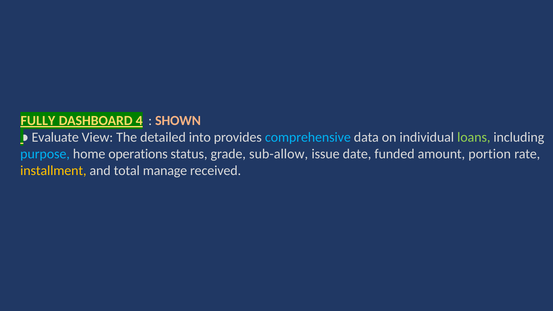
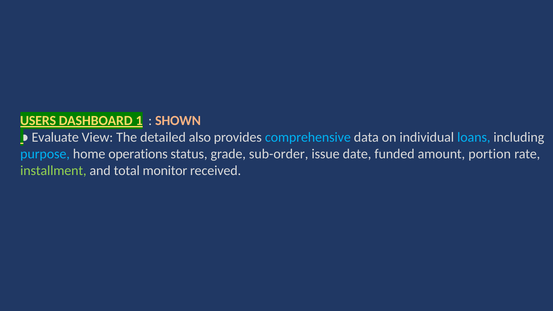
FULLY: FULLY -> USERS (38, 121)
4: 4 -> 1 (139, 121)
into: into -> also (200, 137)
loans colour: light green -> light blue (474, 137)
sub-allow: sub-allow -> sub-order (279, 154)
installment colour: yellow -> light green (53, 171)
manage: manage -> monitor (165, 171)
